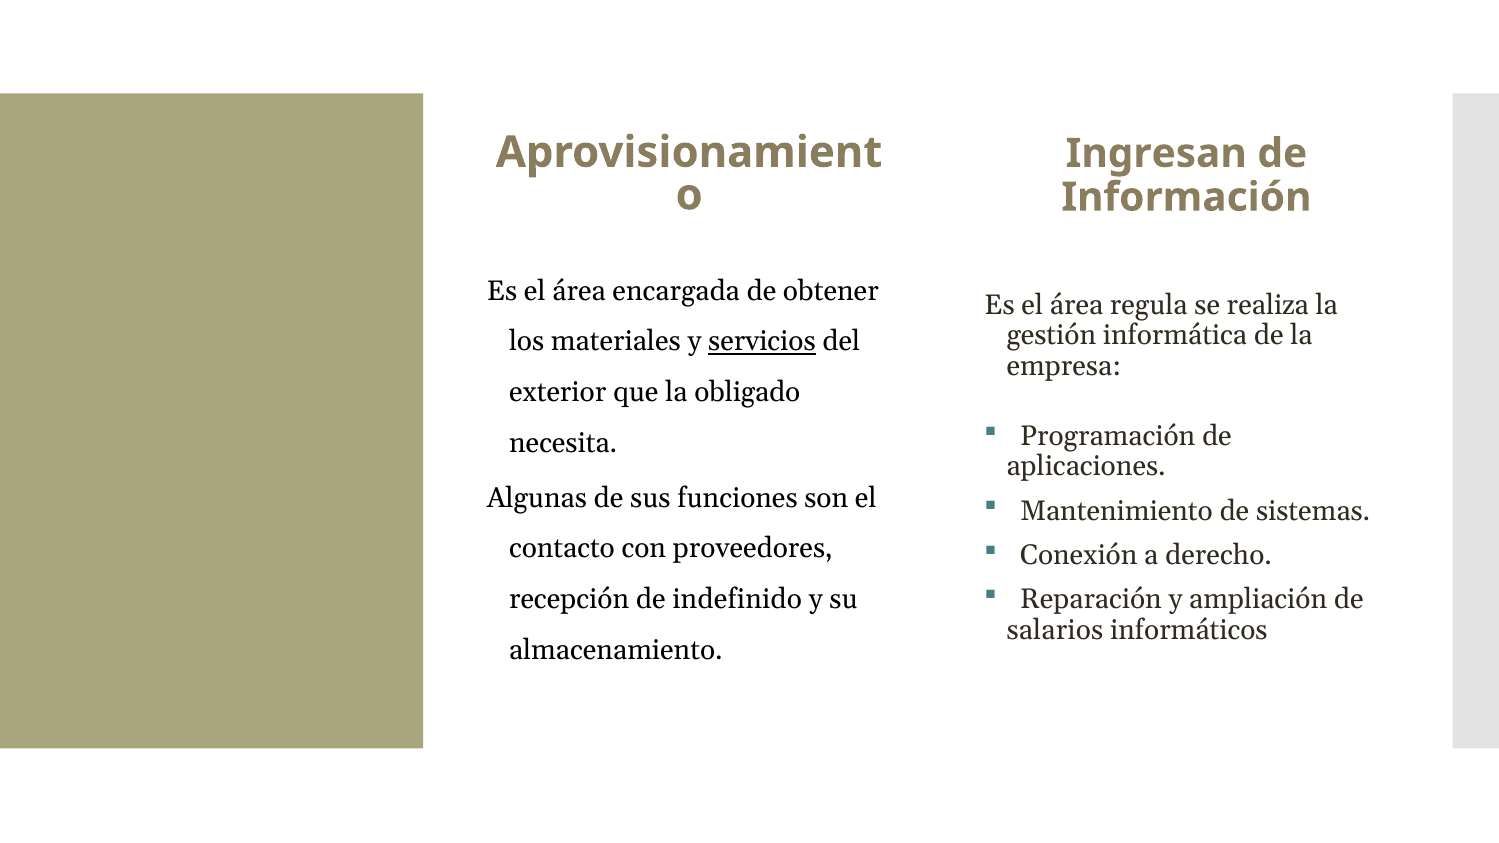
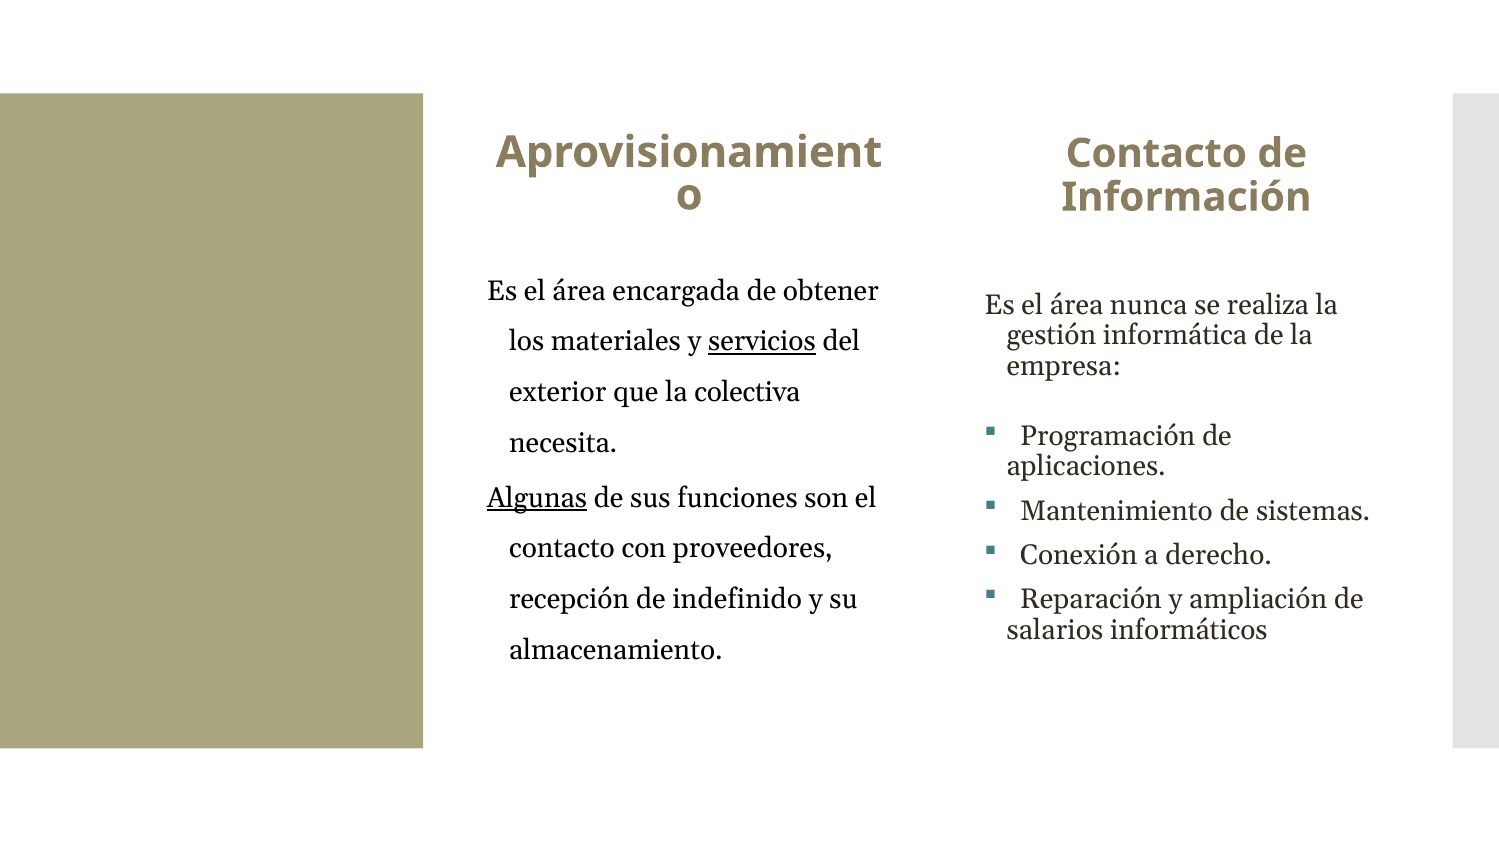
Ingresan: Ingresan -> Contacto (1156, 154)
regula: regula -> nunca (1149, 305)
obligado: obligado -> colectiva (747, 392)
Algunas underline: none -> present (537, 498)
